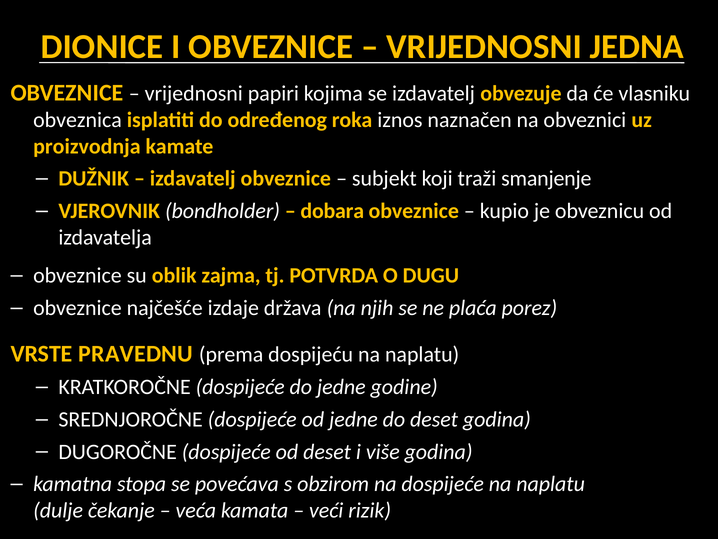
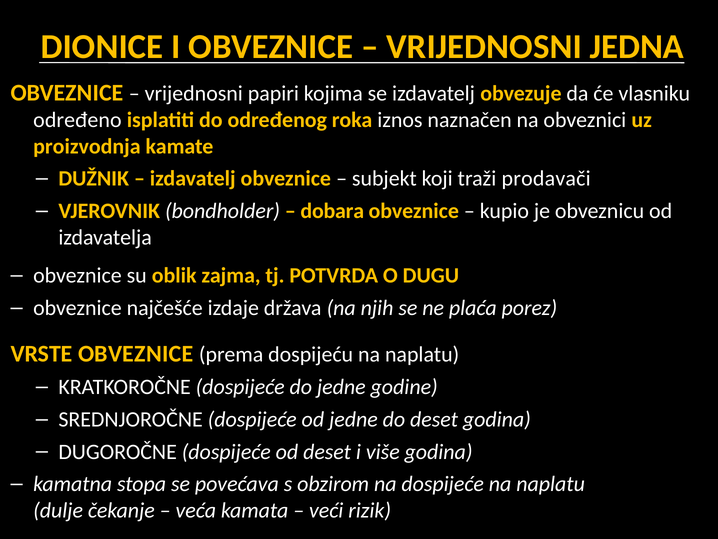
obveznica: obveznica -> određeno (77, 120)
smanjenje: smanjenje -> prodavači (546, 179)
VRSTE PRAVEDNU: PRAVEDNU -> OBVEZNICE (136, 353)
